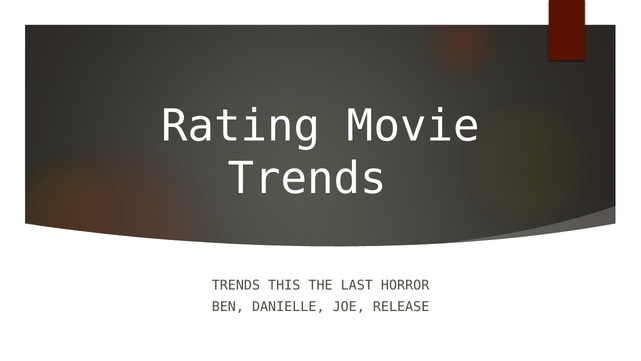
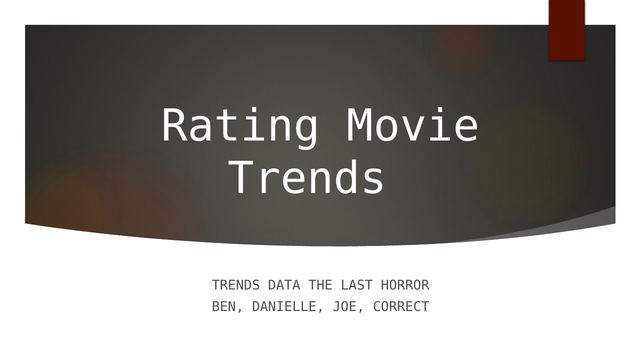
THIS: THIS -> DATA (284, 285)
RELEASE: RELEASE -> CORRECT (401, 306)
